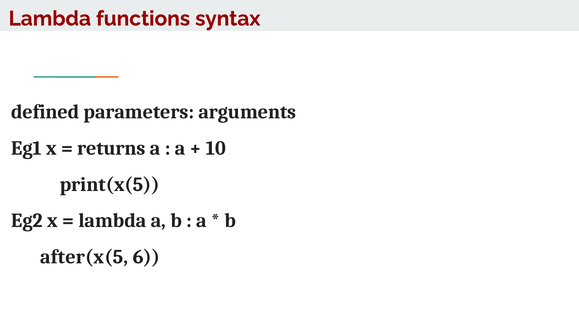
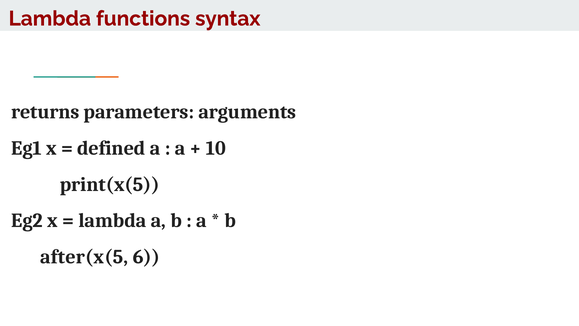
defined: defined -> returns (45, 112)
returns: returns -> defined (111, 148)
